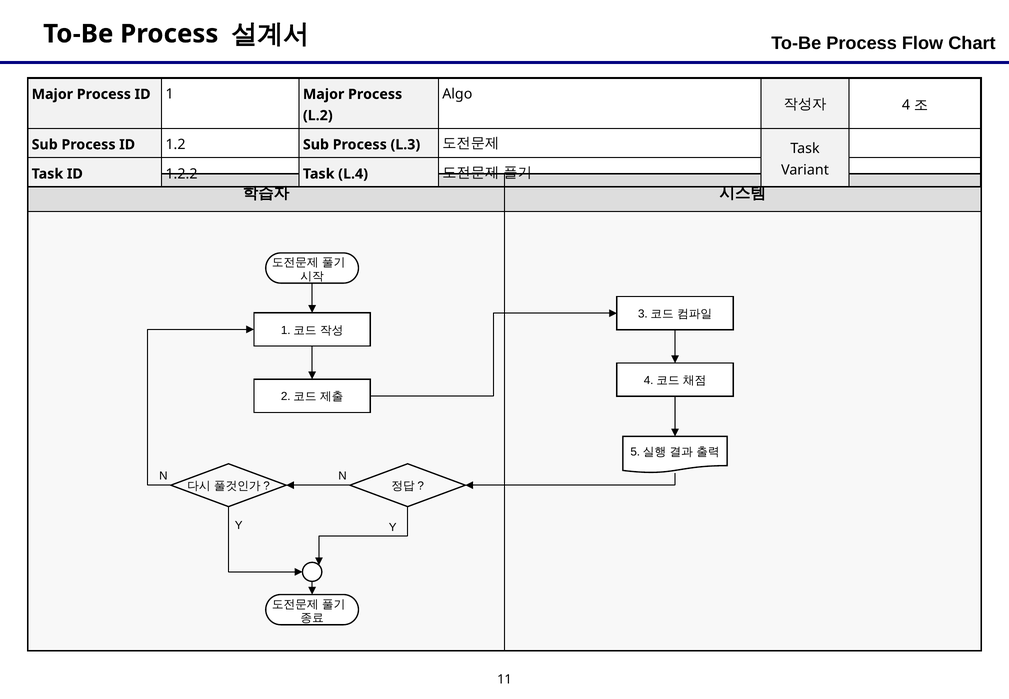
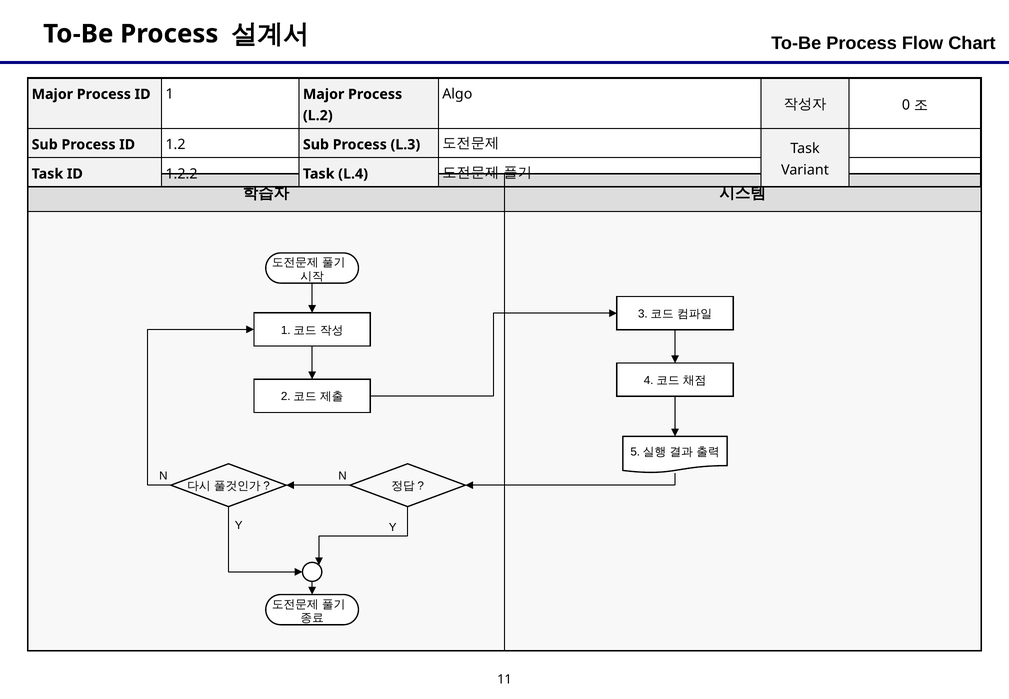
4: 4 -> 0 (906, 105)
